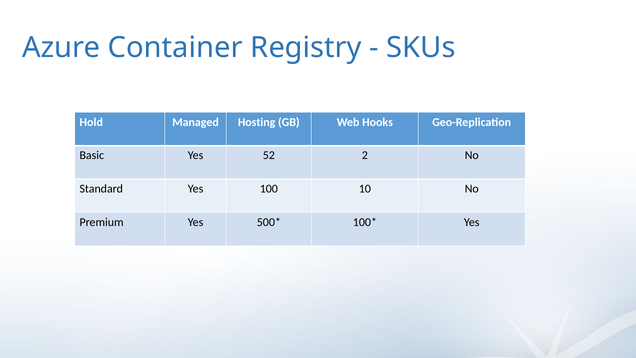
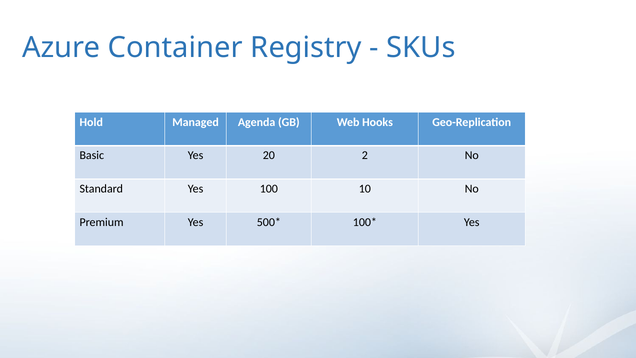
Hosting: Hosting -> Agenda (257, 122)
52: 52 -> 20 (269, 155)
